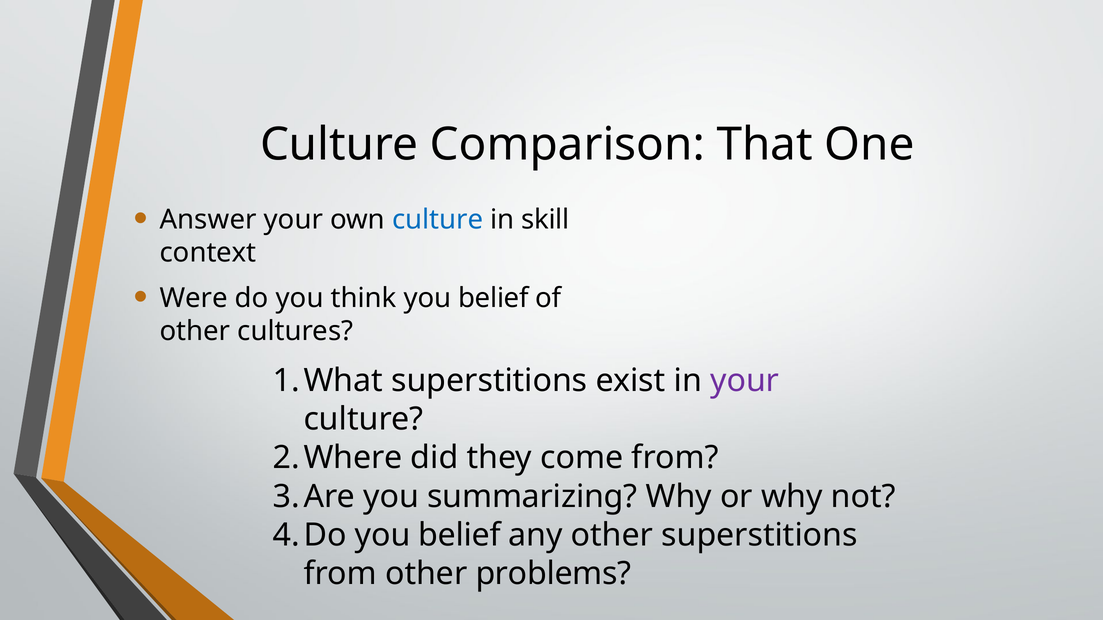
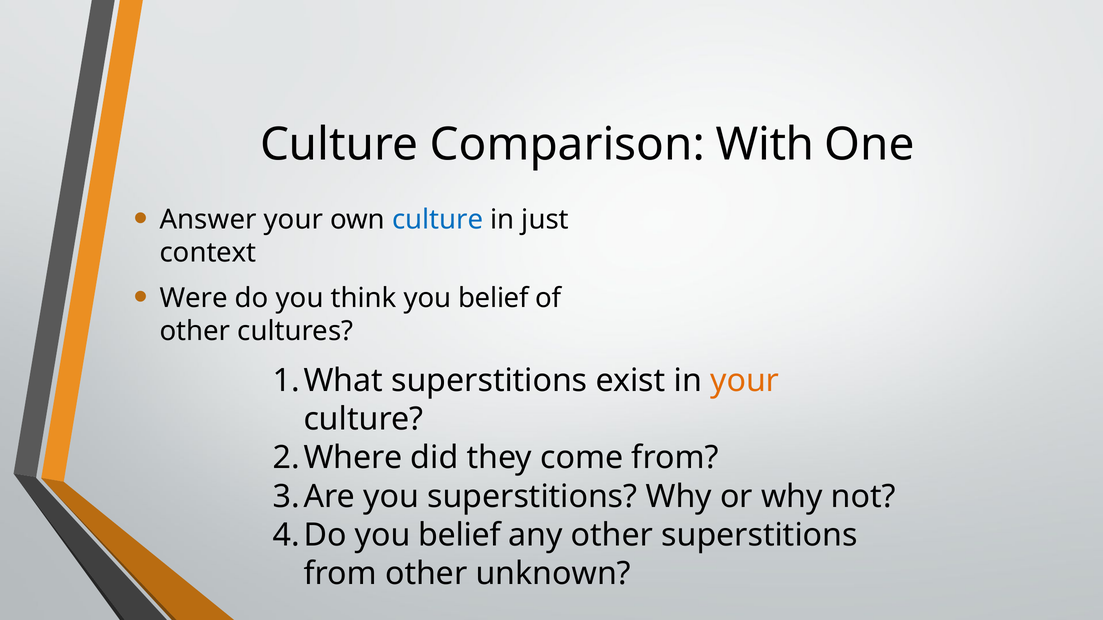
That: That -> With (765, 145)
skill: skill -> just (545, 220)
your colour: purple -> orange (745, 381)
you summarizing: summarizing -> superstitions (532, 497)
problems: problems -> unknown (553, 574)
